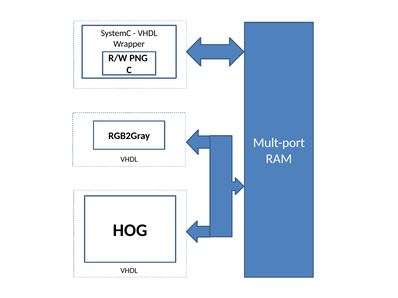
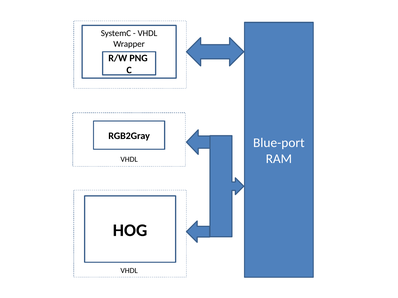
Mult-port: Mult-port -> Blue-port (279, 143)
